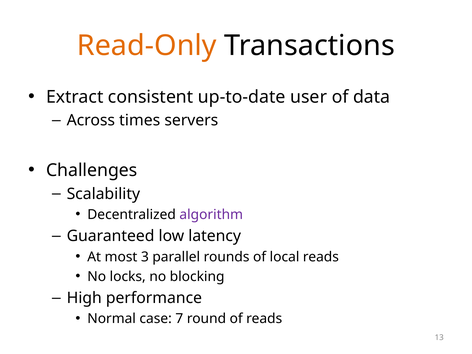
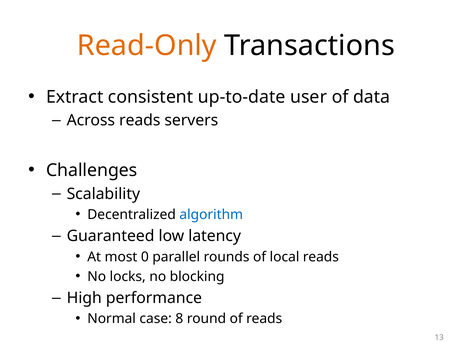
Across times: times -> reads (140, 120)
algorithm colour: purple -> blue (211, 215)
3: 3 -> 0 (145, 257)
7: 7 -> 8 (179, 319)
